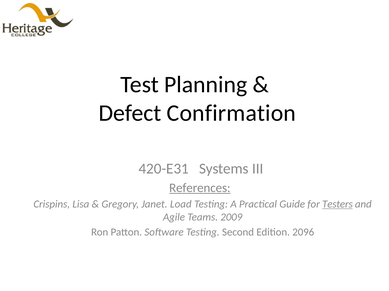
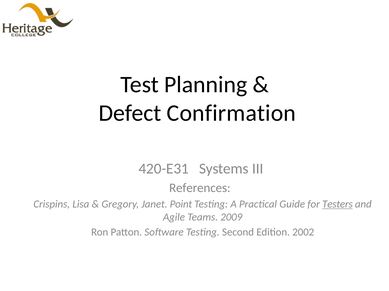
References underline: present -> none (200, 188)
Load: Load -> Point (181, 205)
2096: 2096 -> 2002 (303, 233)
